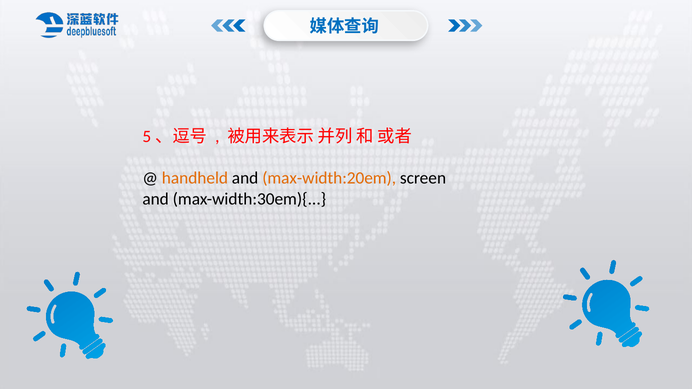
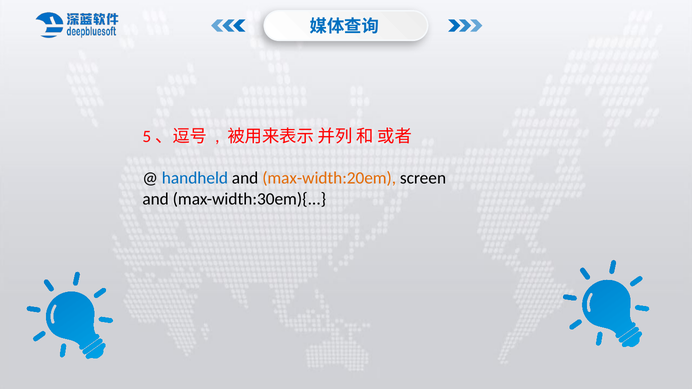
handheld colour: orange -> blue (195, 178)
